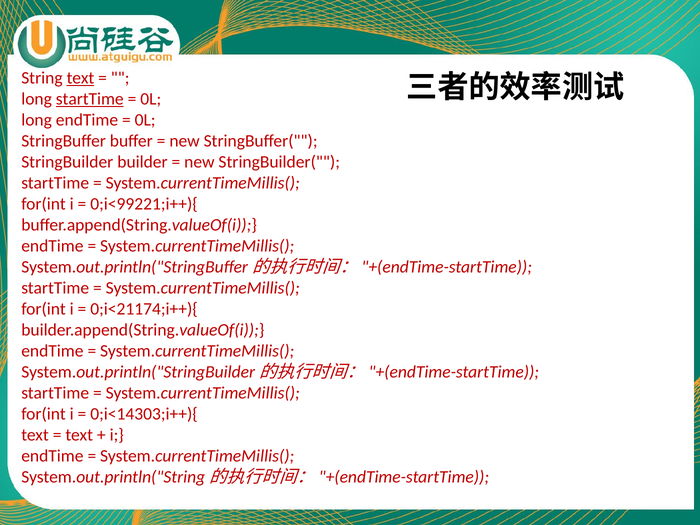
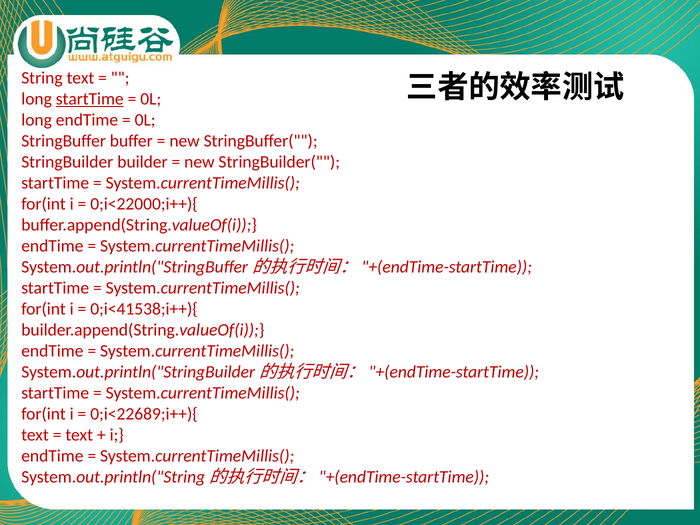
text underline: present -> none (80, 78)
0;i<99221;i++){: 0;i<99221;i++){ -> 0;i<22000;i++){ (144, 204)
0;i<21174;i++){: 0;i<21174;i++){ -> 0;i<41538;i++){ (144, 309)
0;i<14303;i++){: 0;i<14303;i++){ -> 0;i<22689;i++){ (144, 414)
